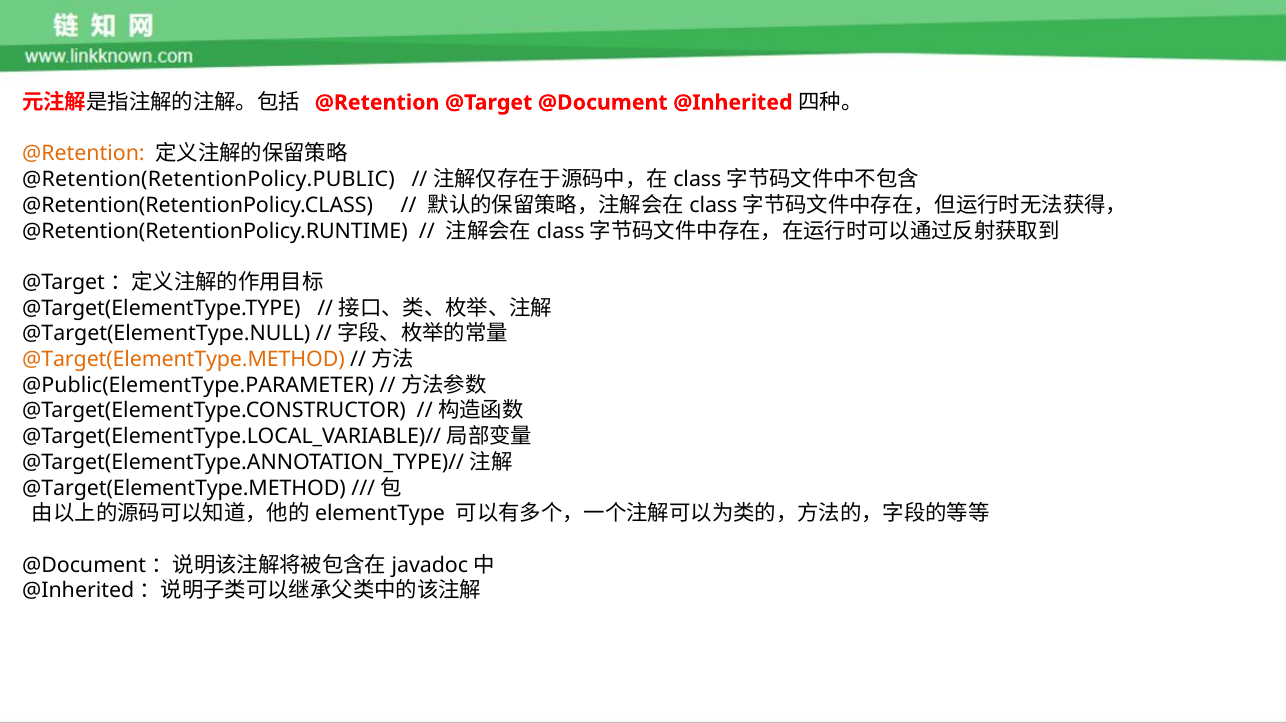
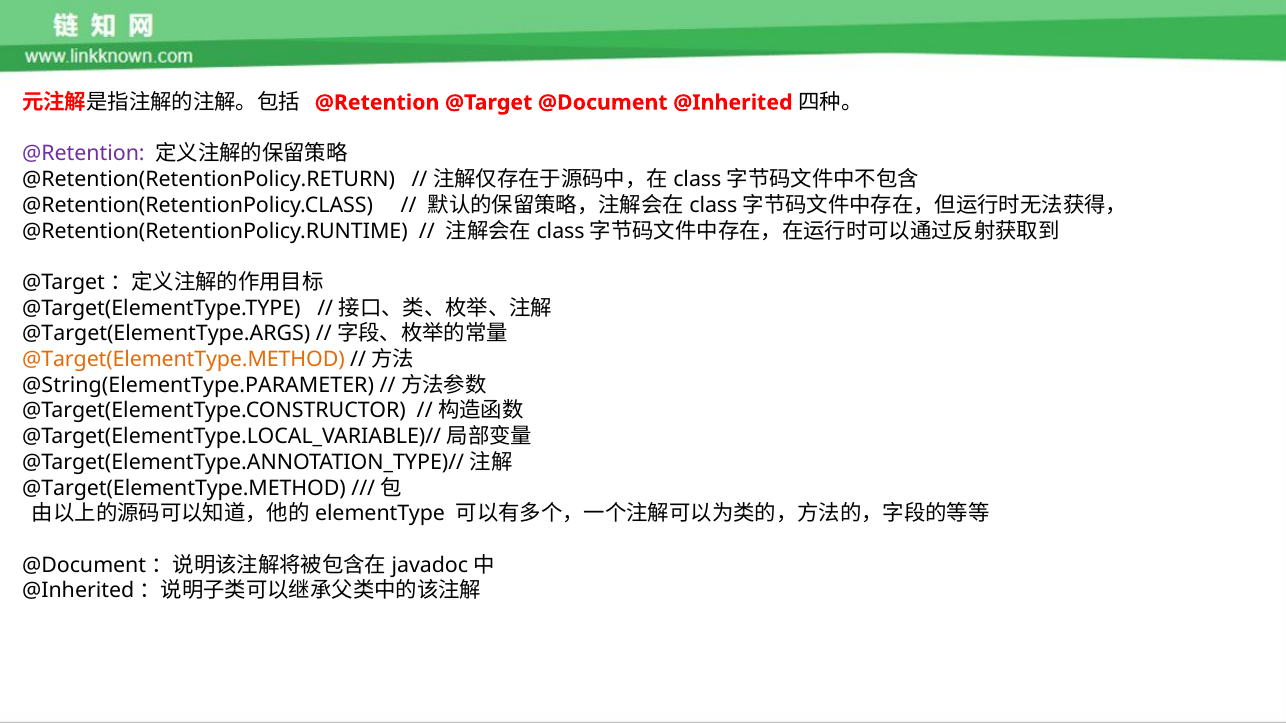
@Retention colour: orange -> purple (83, 154)
@Retention(RetentionPolicy.PUBLIC: @Retention(RetentionPolicy.PUBLIC -> @Retention(RetentionPolicy.RETURN (209, 180)
@Target(ElementType.NULL: @Target(ElementType.NULL -> @Target(ElementType.ARGS (166, 334)
@Public(ElementType.PARAMETER: @Public(ElementType.PARAMETER -> @String(ElementType.PARAMETER (198, 385)
